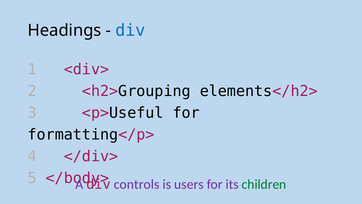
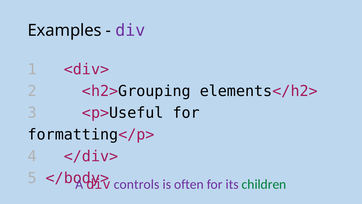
Headings: Headings -> Examples (65, 30)
div colour: blue -> purple (130, 30)
users: users -> often (189, 184)
